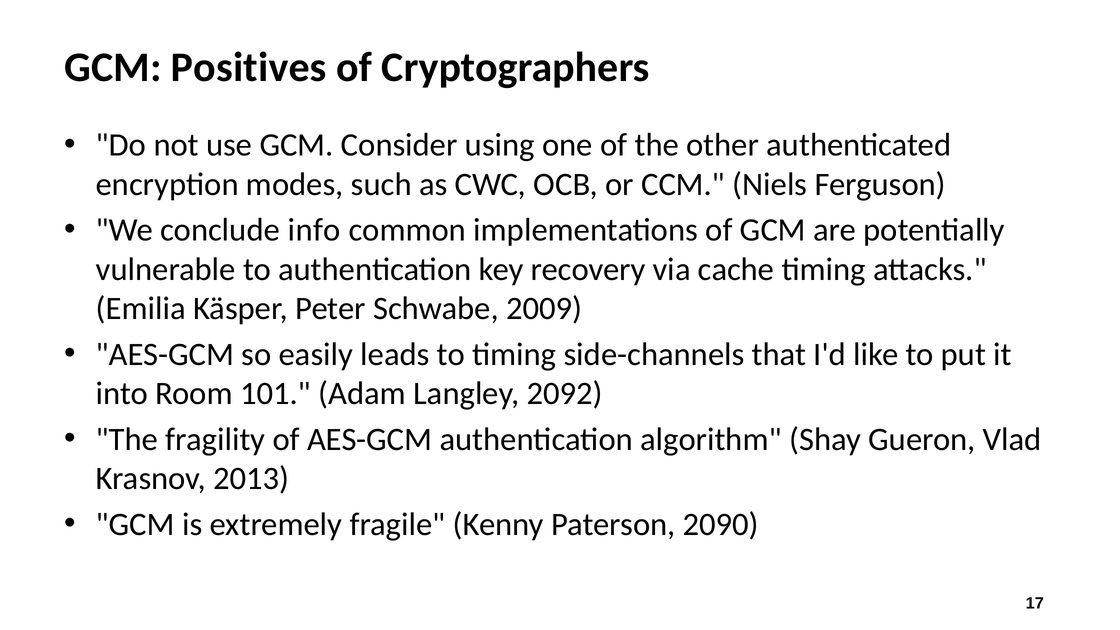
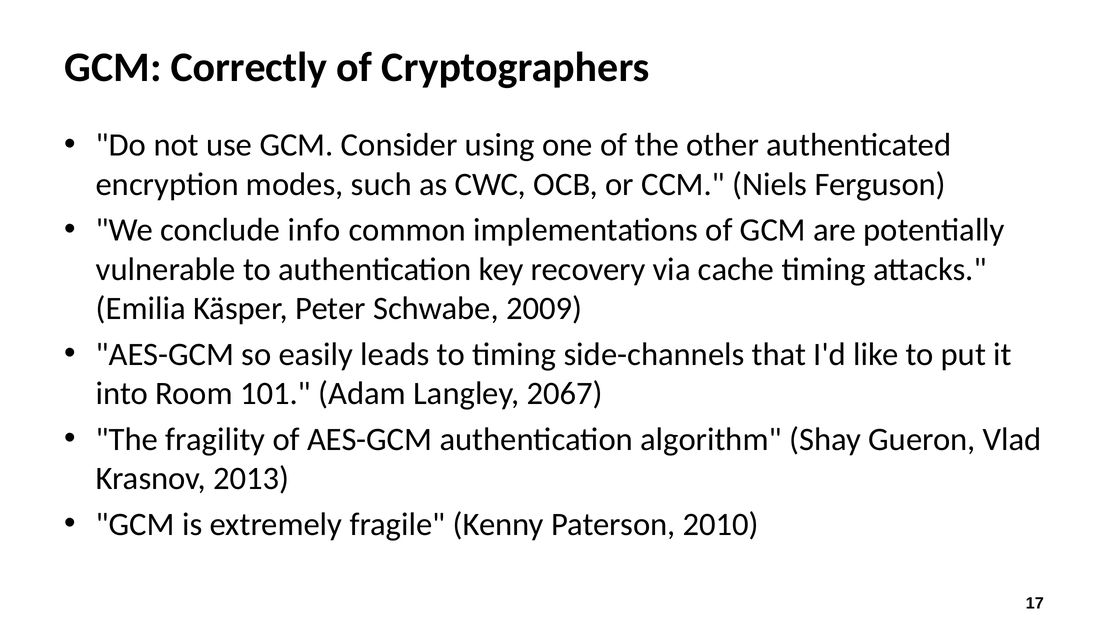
Positives: Positives -> Correctly (249, 67)
2092: 2092 -> 2067 (565, 394)
2090: 2090 -> 2010 (721, 524)
